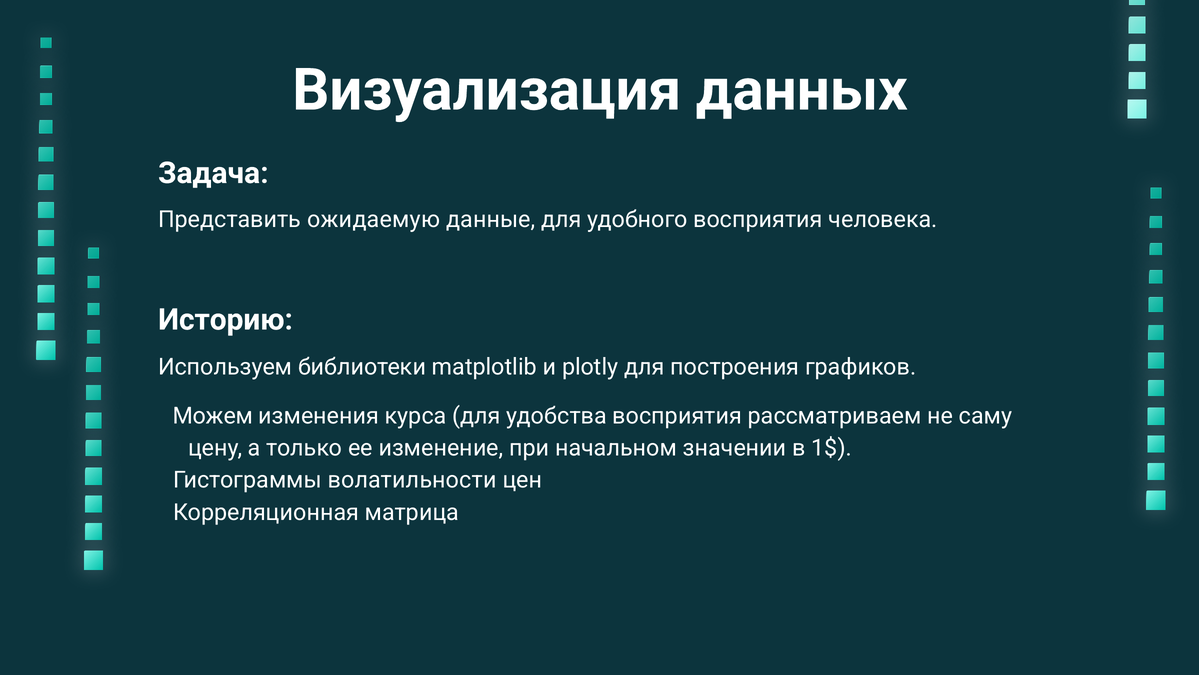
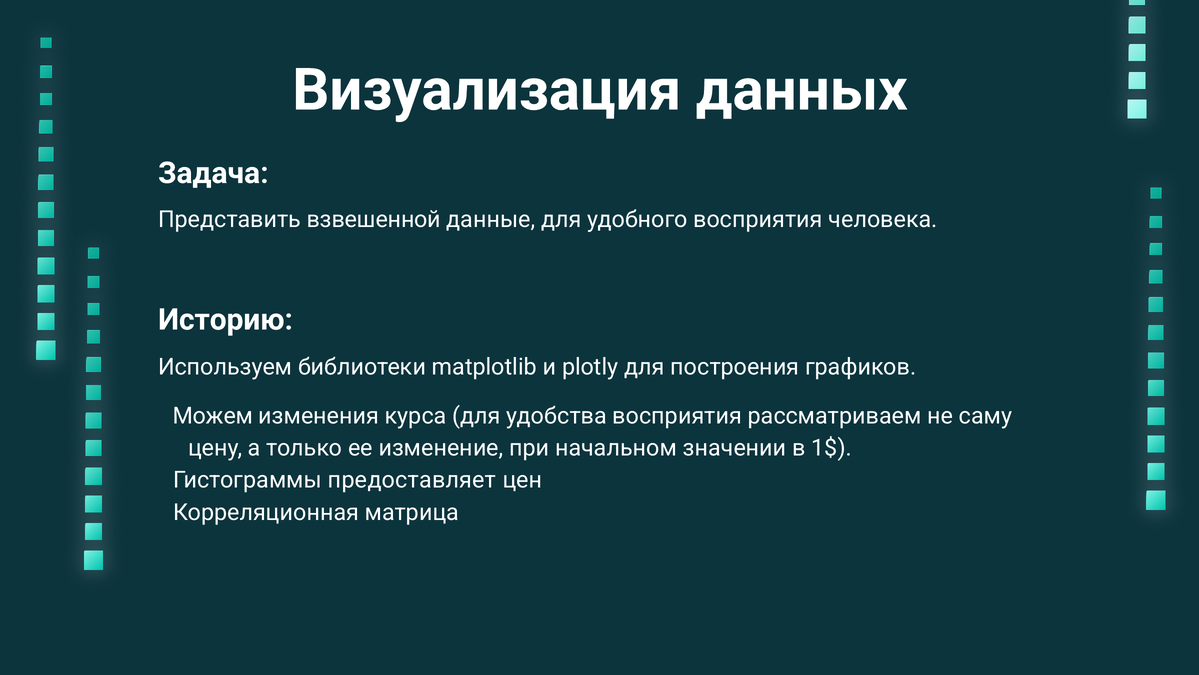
ожидаемую: ожидаемую -> взвешенной (374, 220)
волатильности: волатильности -> предоставляет (412, 480)
